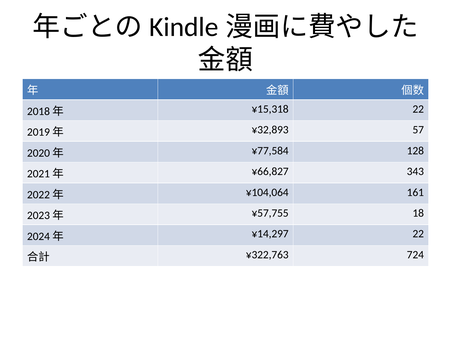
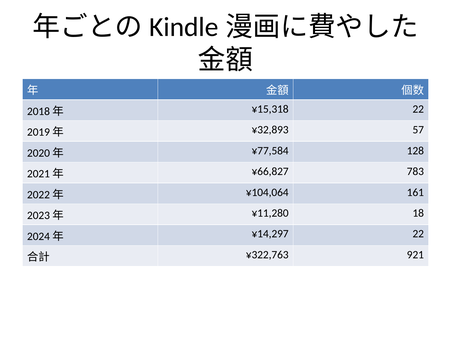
343: 343 -> 783 (415, 172)
¥57,755: ¥57,755 -> ¥11,280 (270, 213)
724: 724 -> 921 (415, 255)
